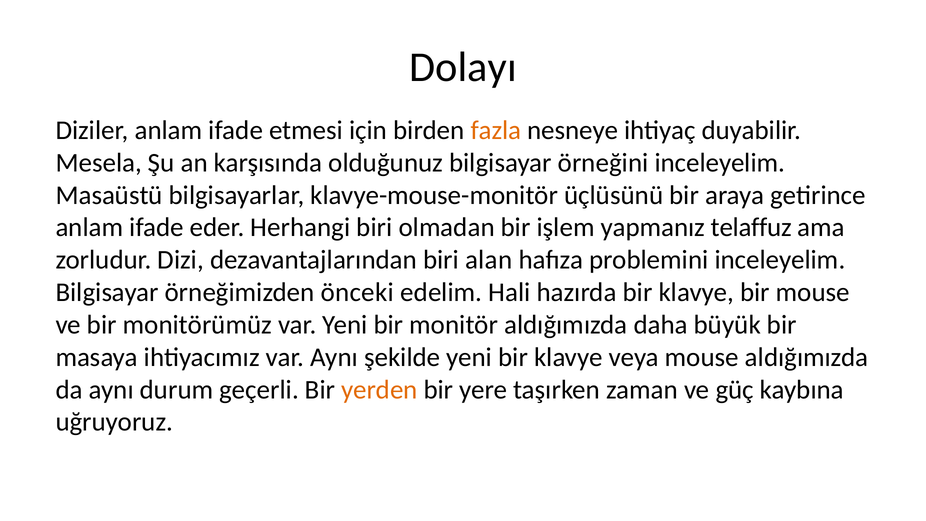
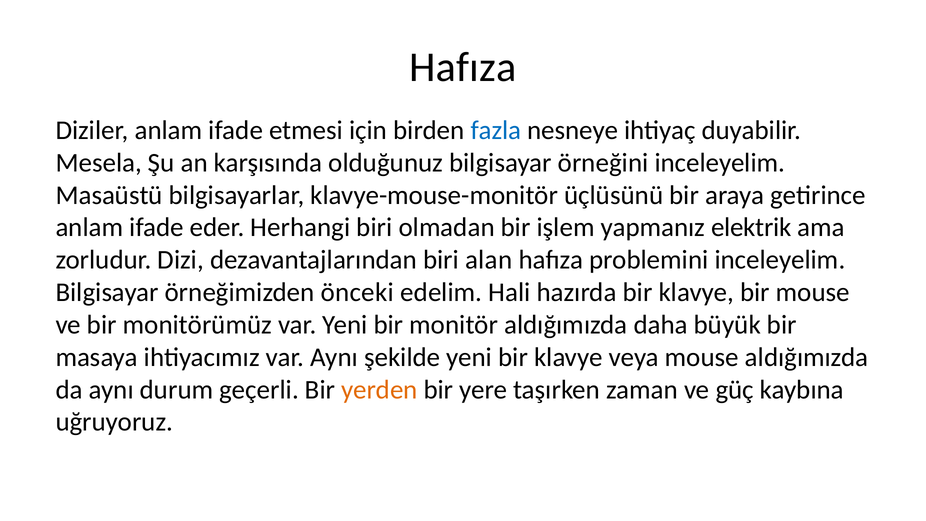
Dolayı: Dolayı -> Hafıza (463, 67)
fazla colour: orange -> blue (496, 130)
telaffuz: telaffuz -> elektrik (751, 228)
